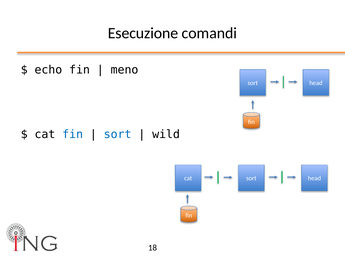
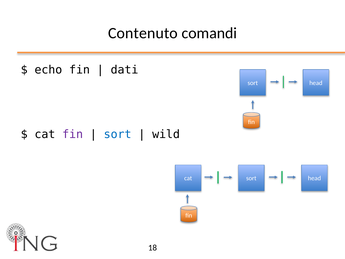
Esecuzione: Esecuzione -> Contenuto (143, 33)
meno: meno -> dati (125, 70)
fin colour: blue -> purple (73, 134)
